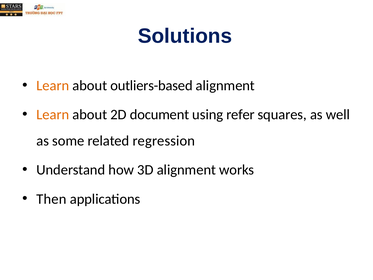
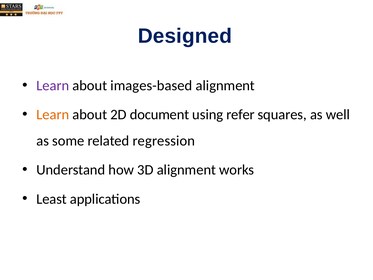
Solutions: Solutions -> Designed (185, 36)
Learn colour: orange -> purple (53, 86)
outliers-based: outliers-based -> images-based (151, 86)
Then: Then -> Least (52, 199)
